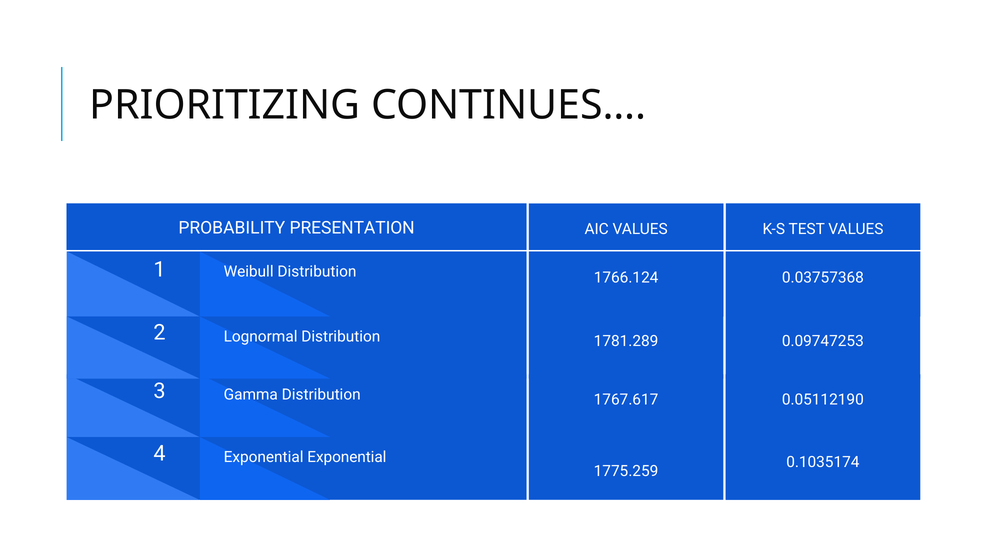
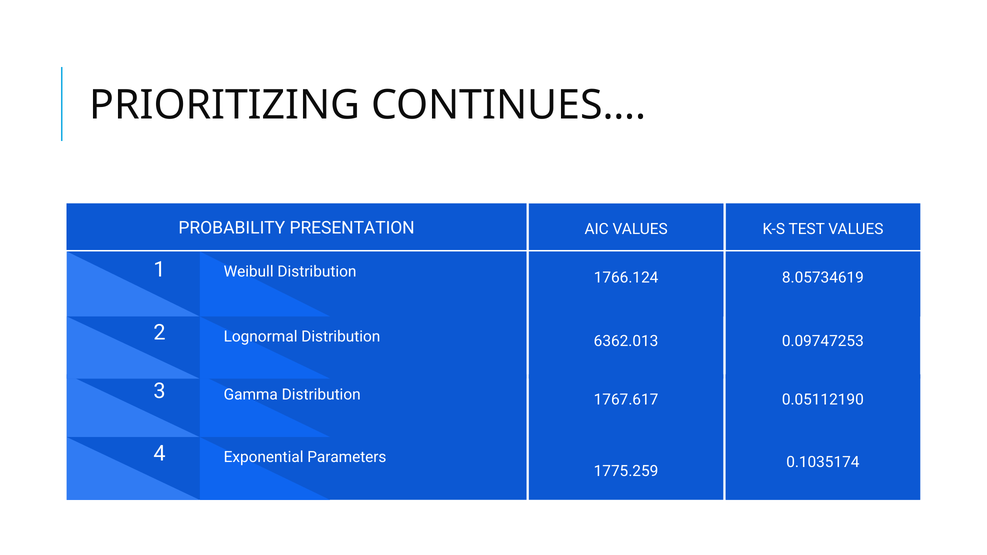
0.03757368: 0.03757368 -> 8.05734619 (823, 278)
1781.289: 1781.289 -> 6362.013 (626, 341)
Exponential Exponential: Exponential -> Parameters (347, 457)
